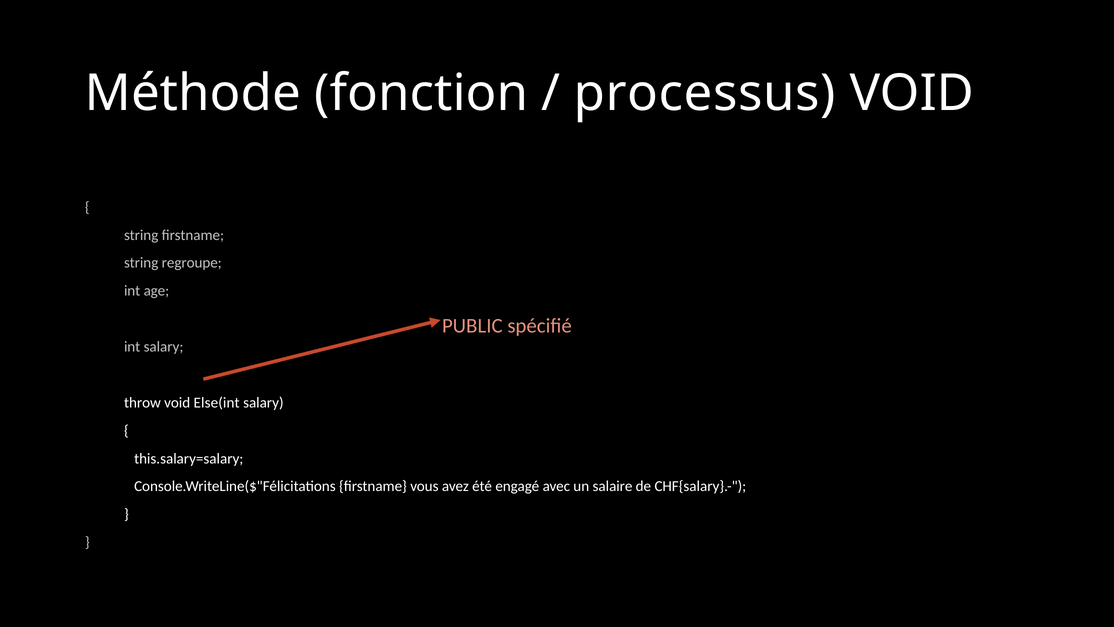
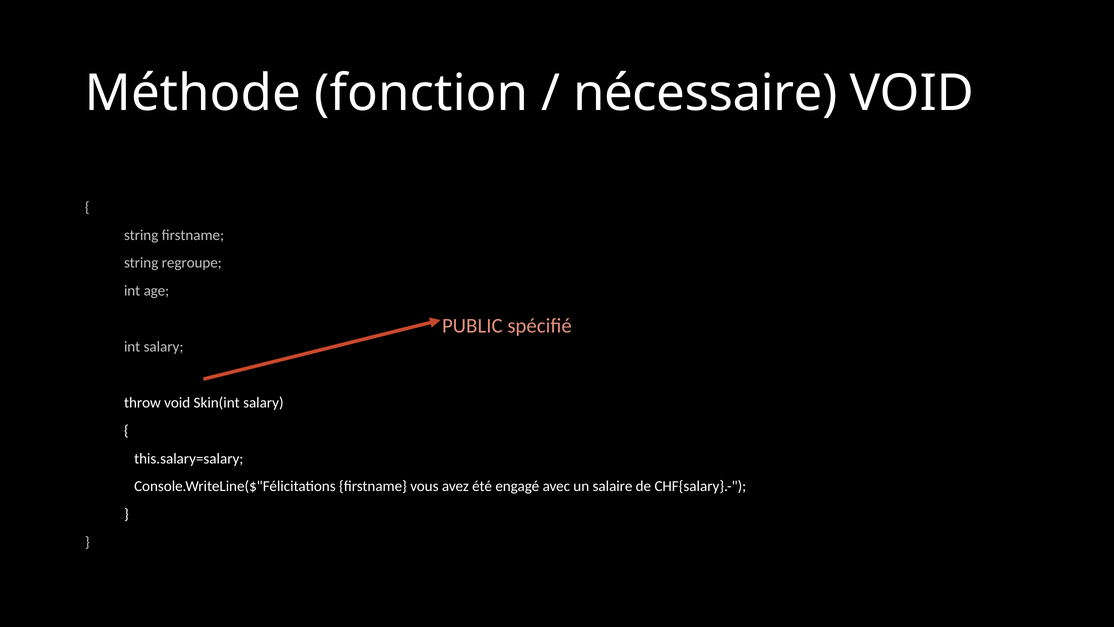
processus: processus -> nécessaire (705, 94)
Else(int: Else(int -> Skin(int (217, 402)
